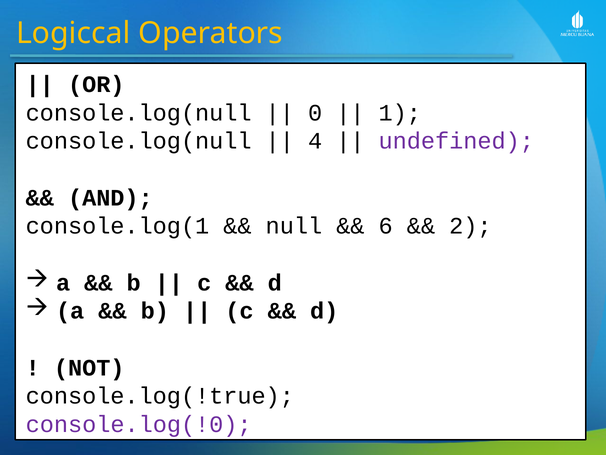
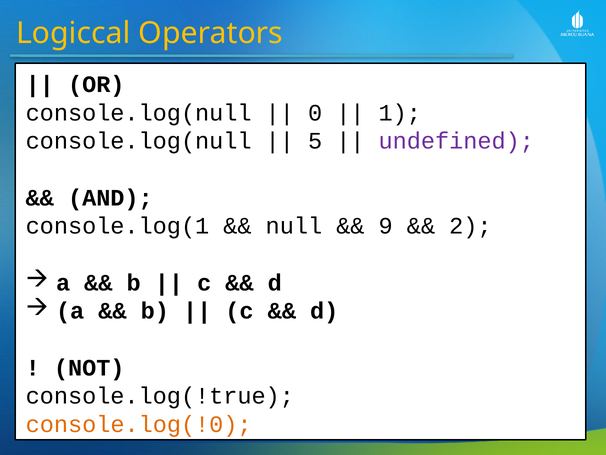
4: 4 -> 5 (315, 141)
6: 6 -> 9 (386, 226)
console.log(!0 colour: purple -> orange (139, 424)
